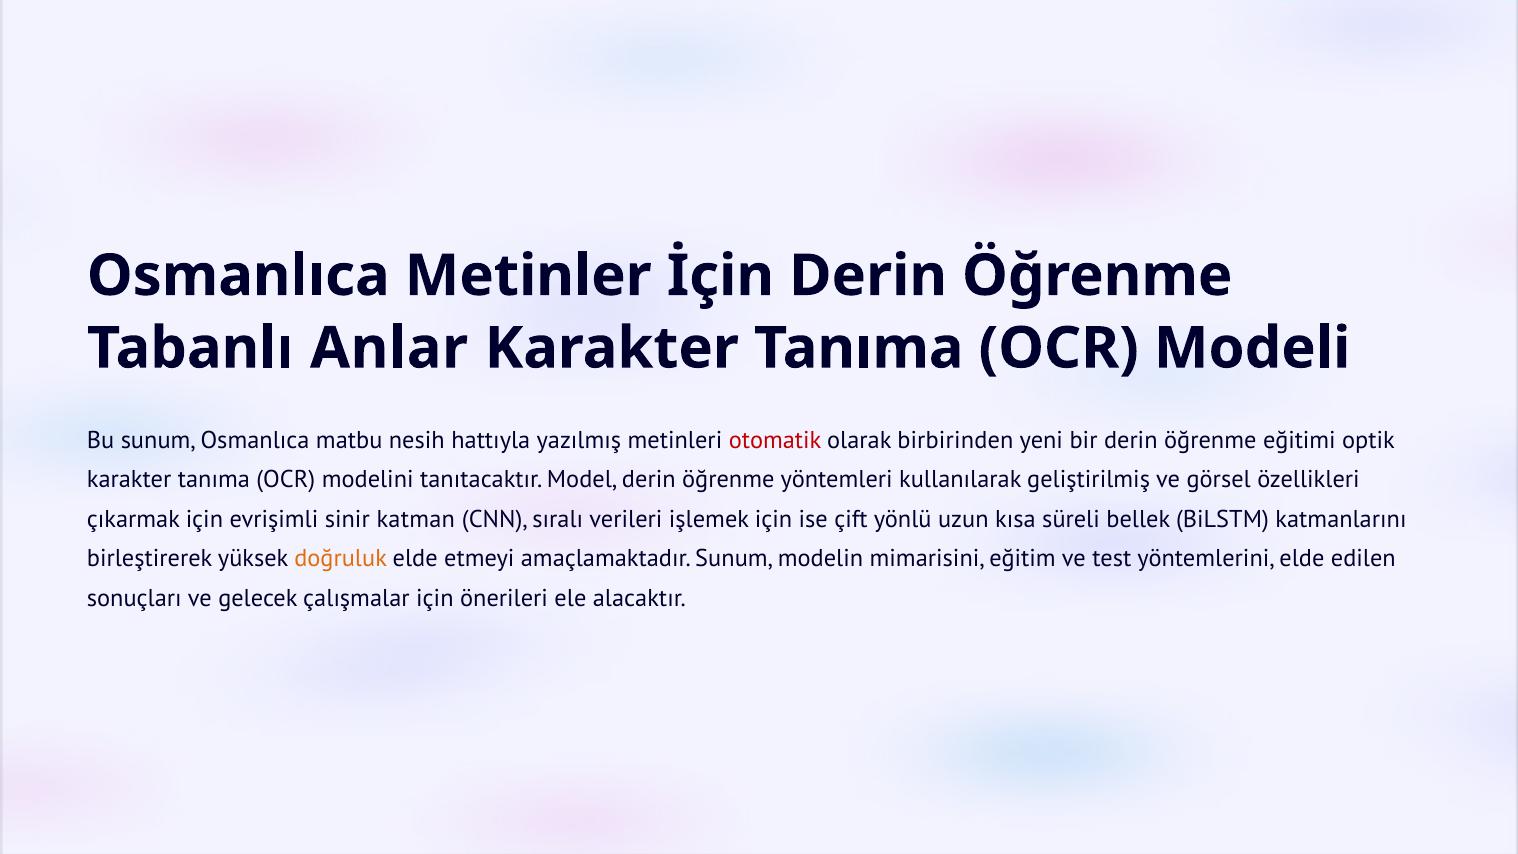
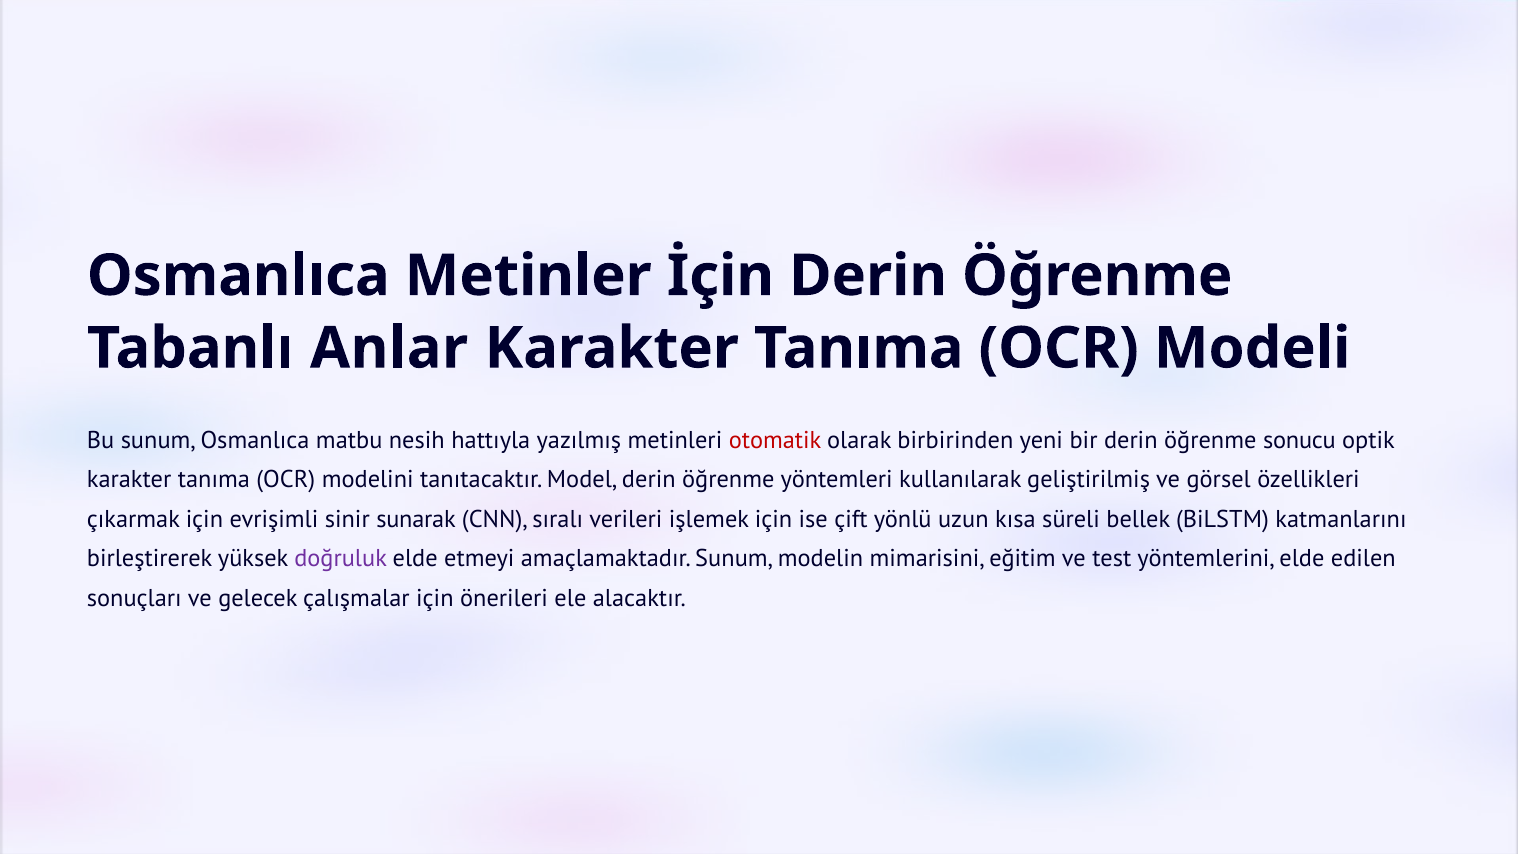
eğitimi: eğitimi -> sonucu (1299, 440)
katman: katman -> sunarak (416, 519)
doğruluk colour: orange -> purple (341, 559)
